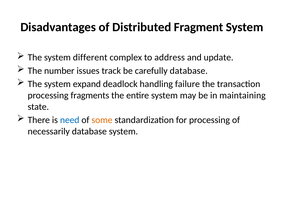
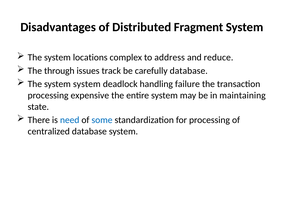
different: different -> locations (90, 57)
update: update -> reduce (219, 57)
number: number -> through (59, 71)
system expand: expand -> system (87, 84)
fragments: fragments -> expensive (90, 95)
some colour: orange -> blue (102, 120)
necessarily: necessarily -> centralized (49, 131)
